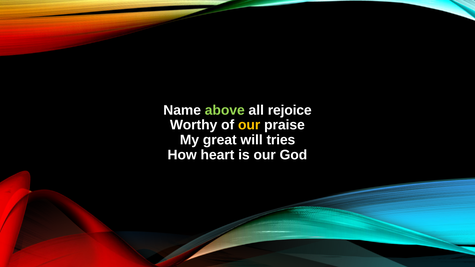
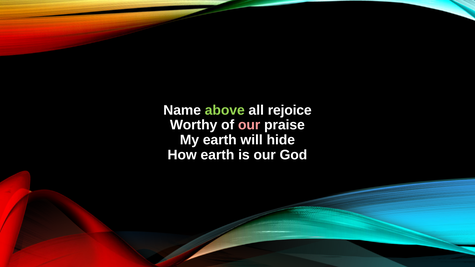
our colour: yellow -> pink (249, 125)
My great: great -> earth (220, 140)
tries: tries -> hide (281, 140)
How heart: heart -> earth (217, 155)
